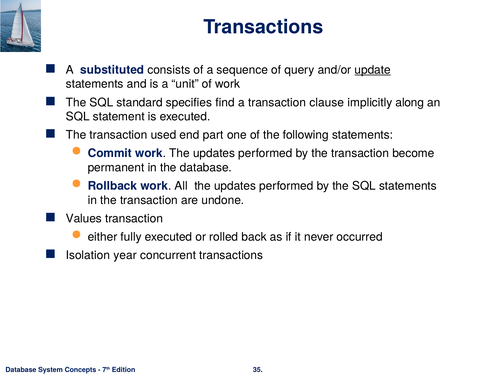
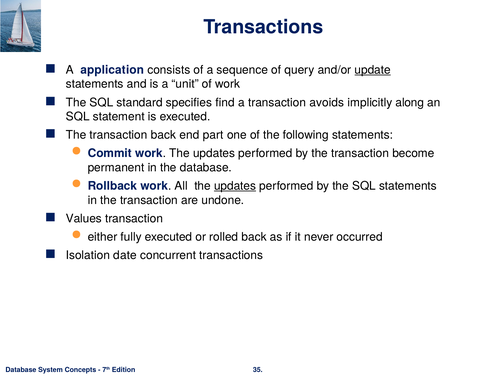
substituted: substituted -> application (112, 70)
clause: clause -> avoids (327, 102)
transaction used: used -> back (163, 135)
updates underline: none -> present (235, 186)
year: year -> date (125, 255)
